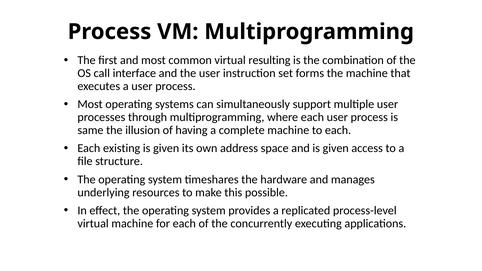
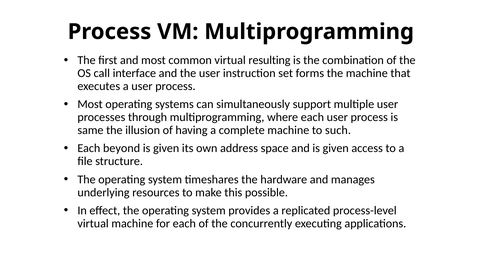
to each: each -> such (338, 130)
existing: existing -> beyond (122, 148)
